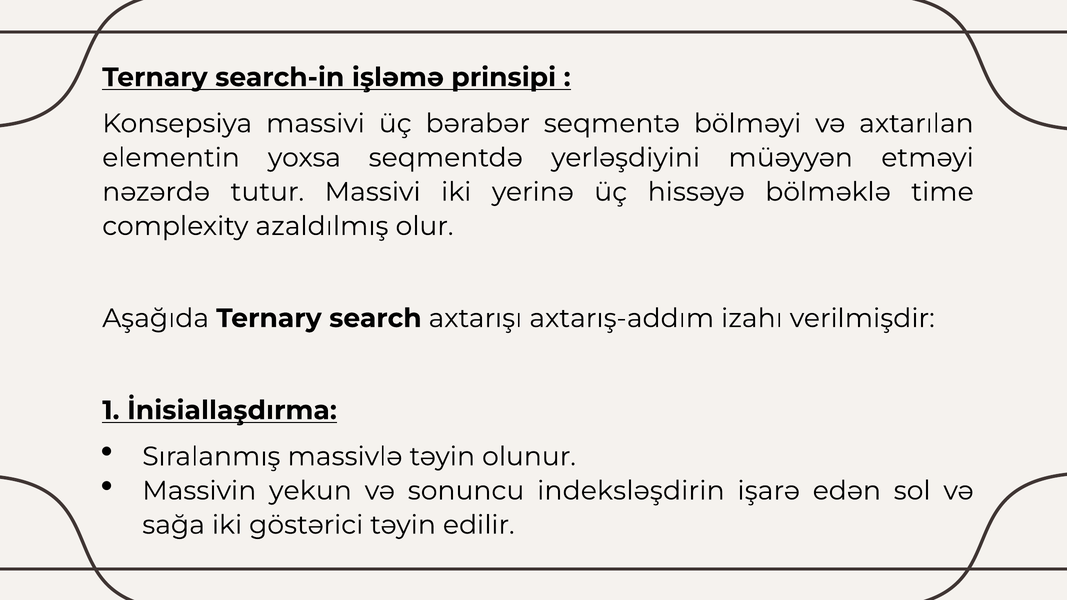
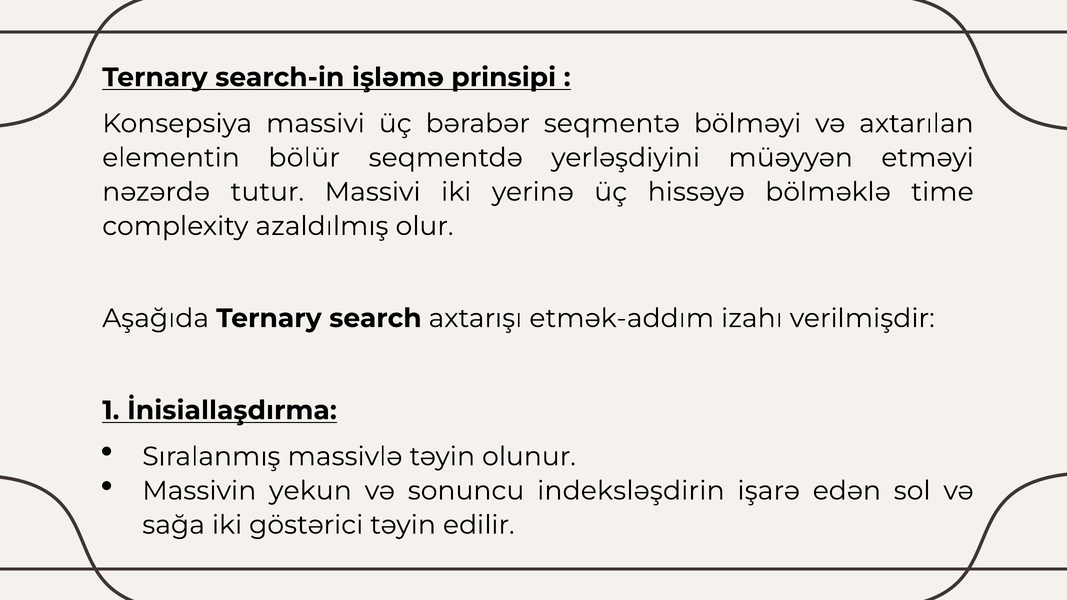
yoxsa: yoxsa -> bölür (304, 158)
axtarış-addım: axtarış-addım -> etmək-addım (622, 318)
